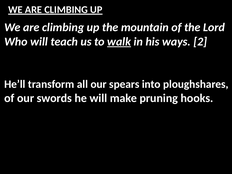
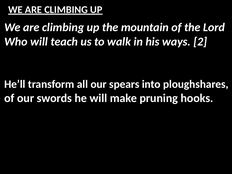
walk underline: present -> none (119, 42)
